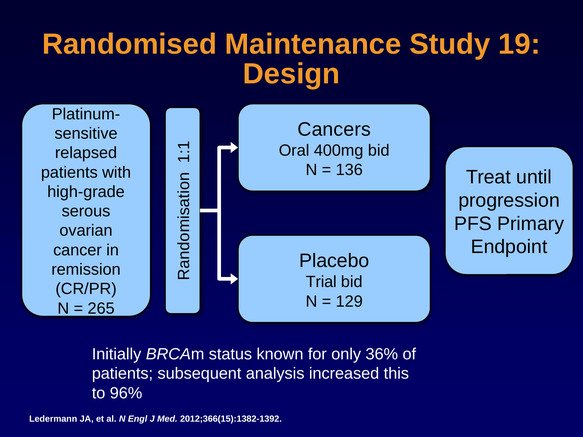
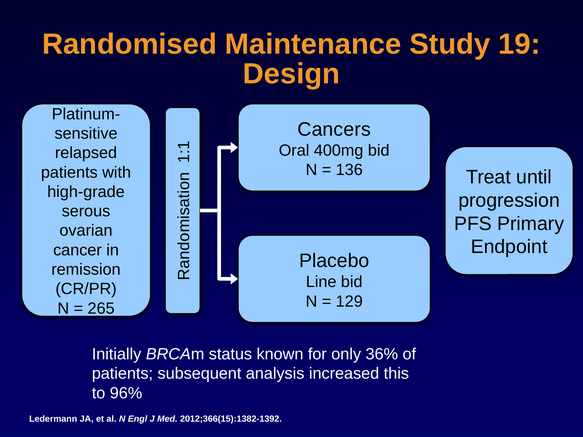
Trial: Trial -> Line (321, 282)
